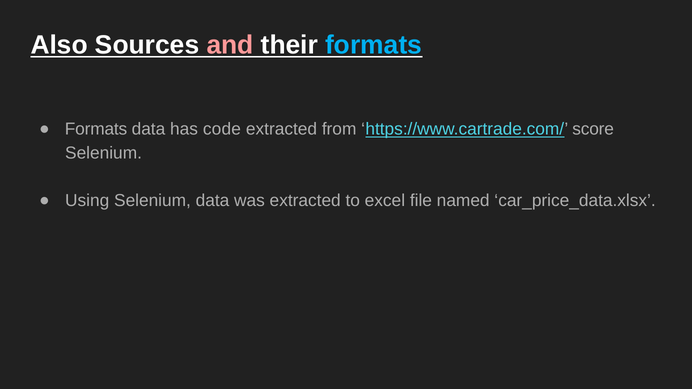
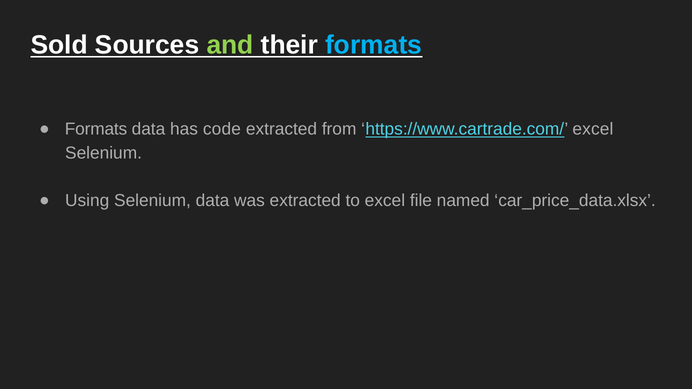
Also: Also -> Sold (59, 45)
and colour: pink -> light green (230, 45)
https://www.cartrade.com/ score: score -> excel (593, 129)
